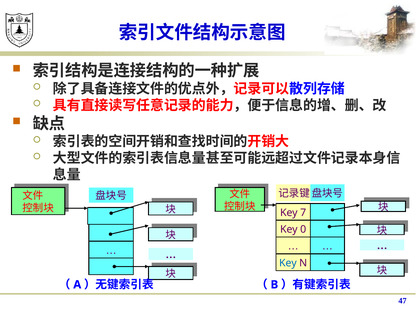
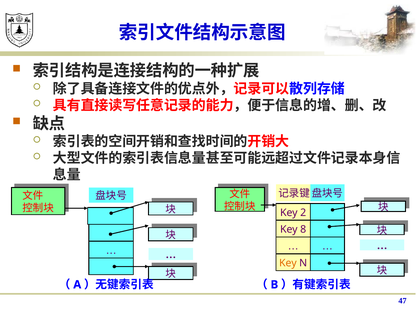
7: 7 -> 2 (303, 212)
0: 0 -> 8 (303, 229)
Key colour: blue -> orange (288, 263)
